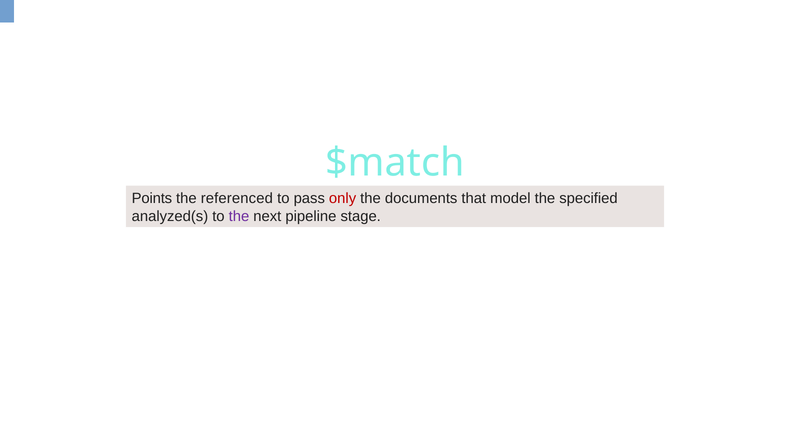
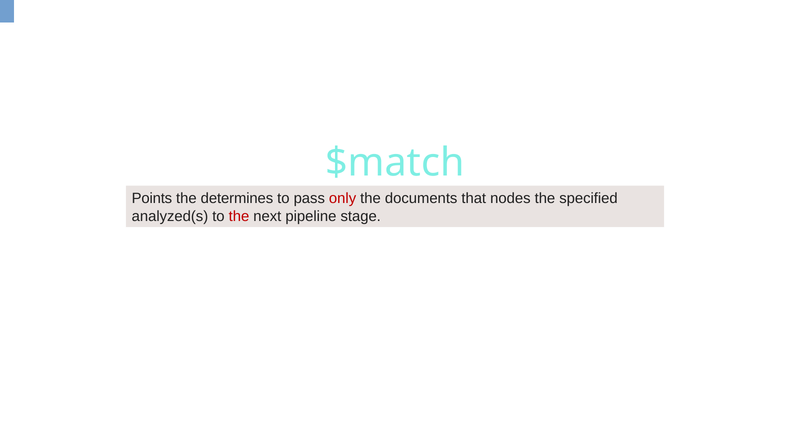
referenced: referenced -> determines (237, 198)
model: model -> nodes (510, 198)
the colour: purple -> red (239, 216)
